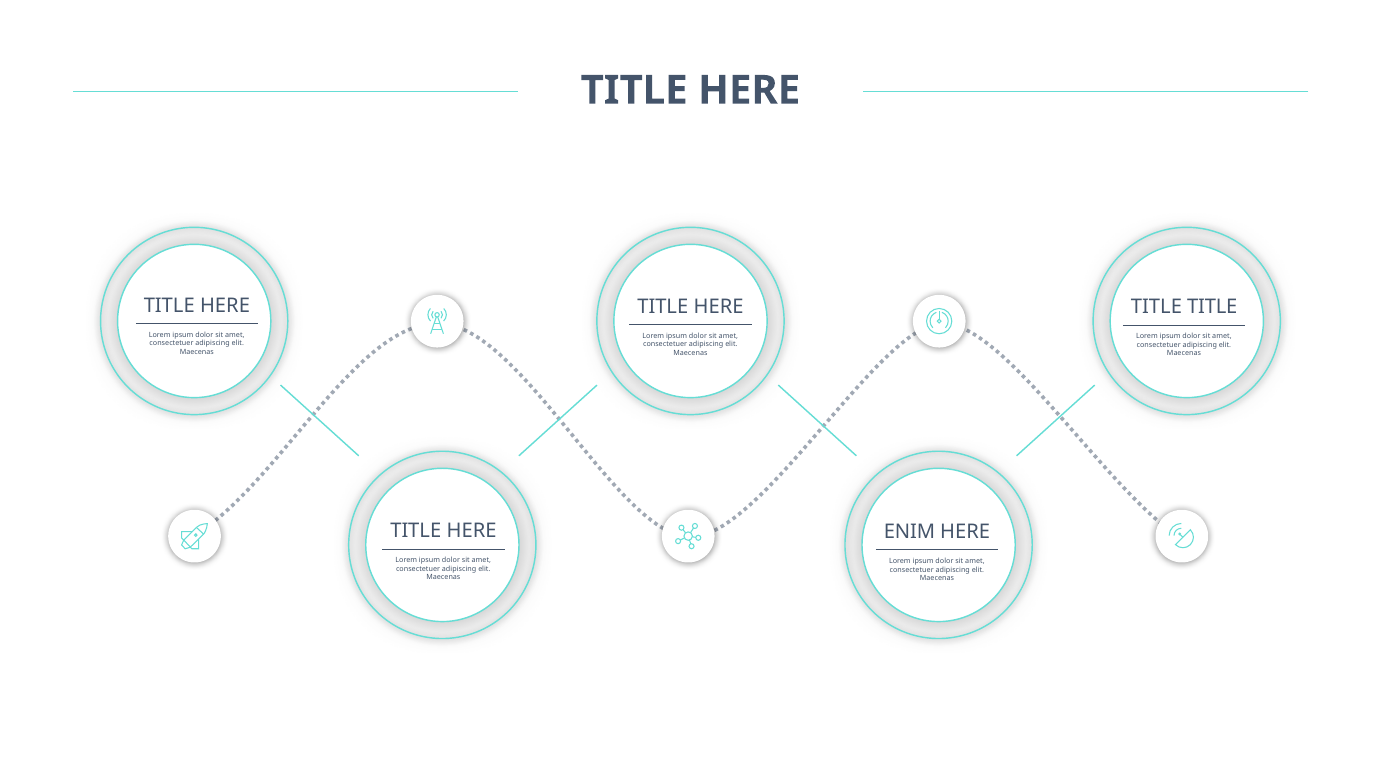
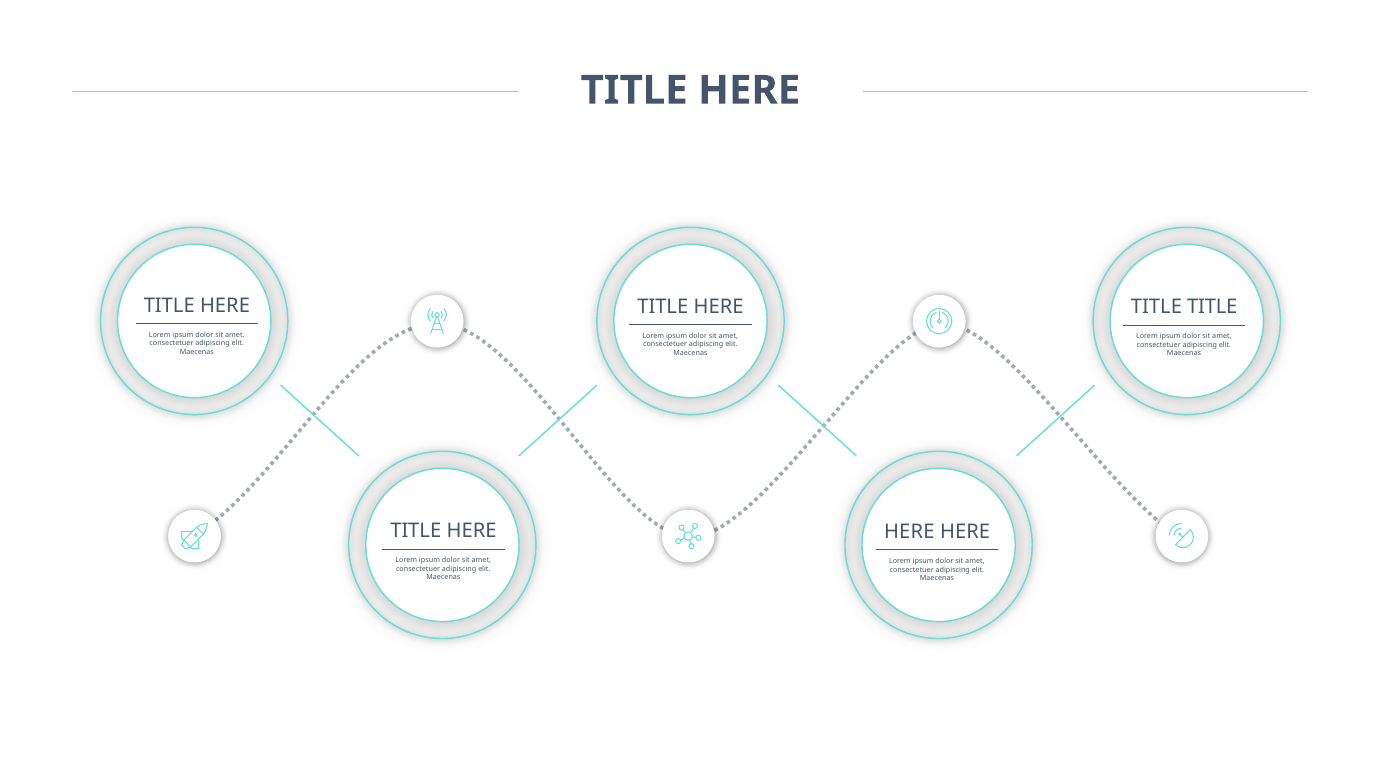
ENIM: ENIM -> HERE (909, 532)
